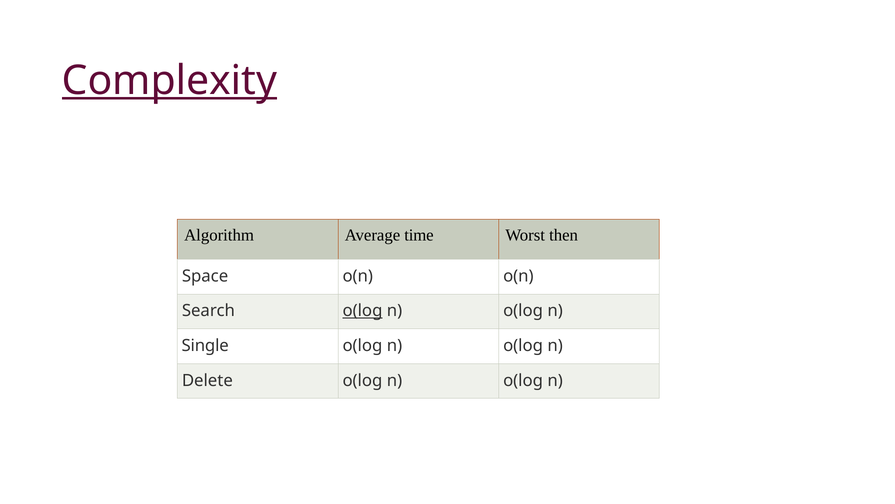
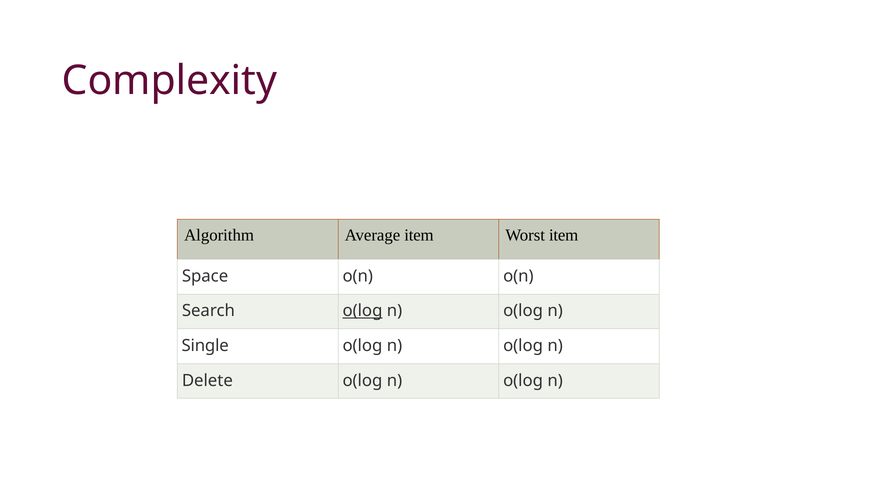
Complexity underline: present -> none (169, 80)
Average time: time -> item (419, 235)
Worst then: then -> item (564, 235)
